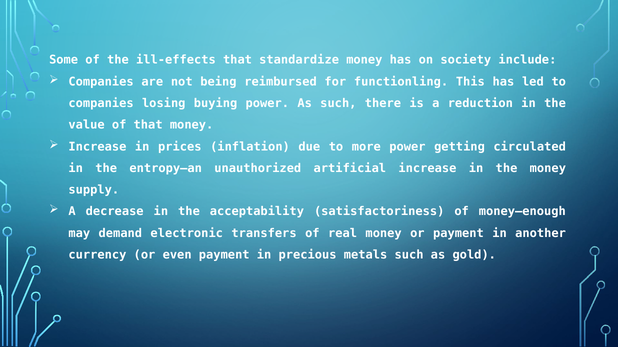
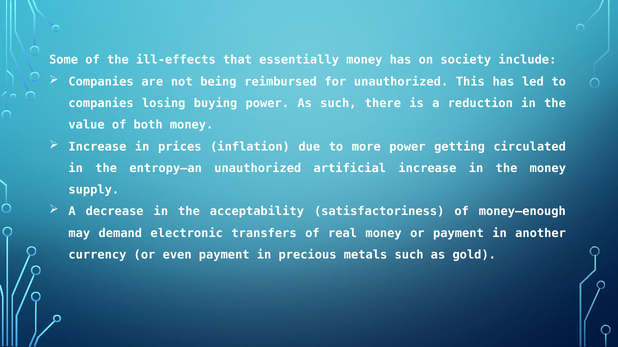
standardize: standardize -> essentially (299, 60)
for functionling: functionling -> unauthorized (401, 82)
of that: that -> both (148, 125)
